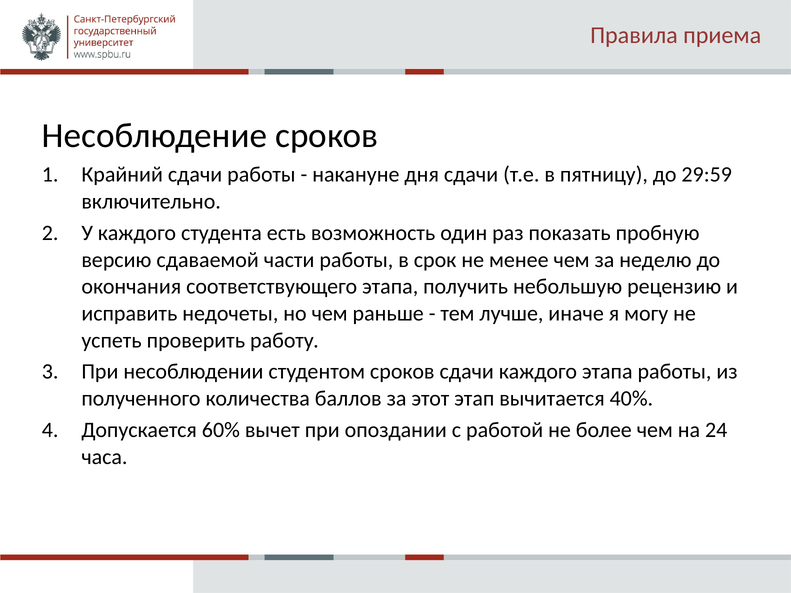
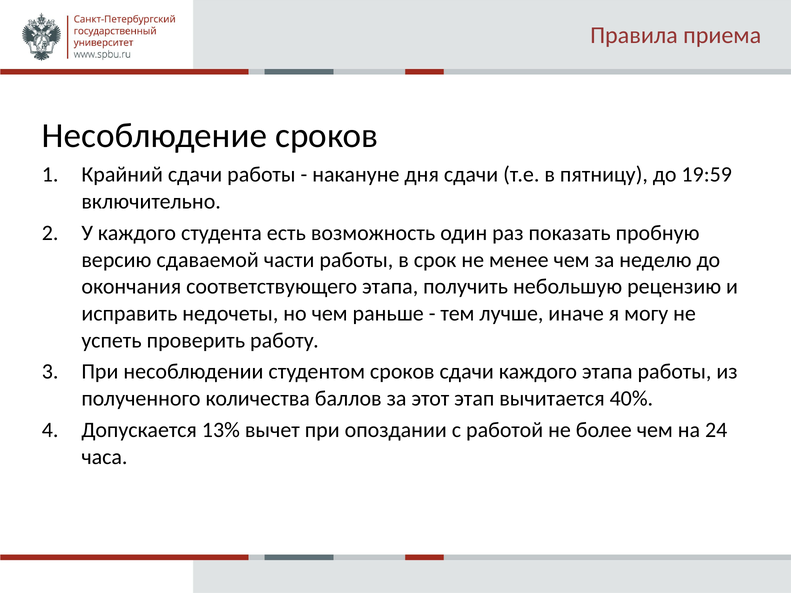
29:59: 29:59 -> 19:59 (707, 175)
60%: 60% -> 13% (221, 430)
